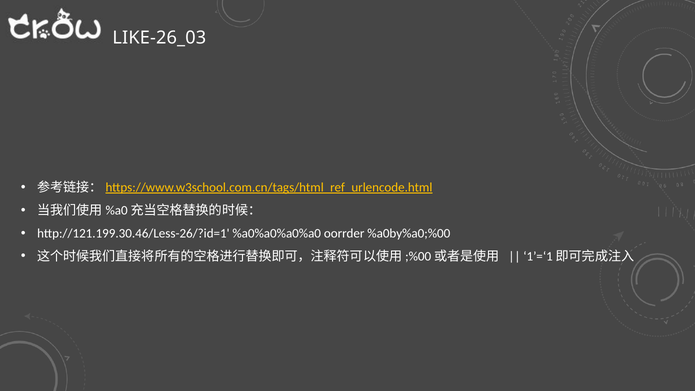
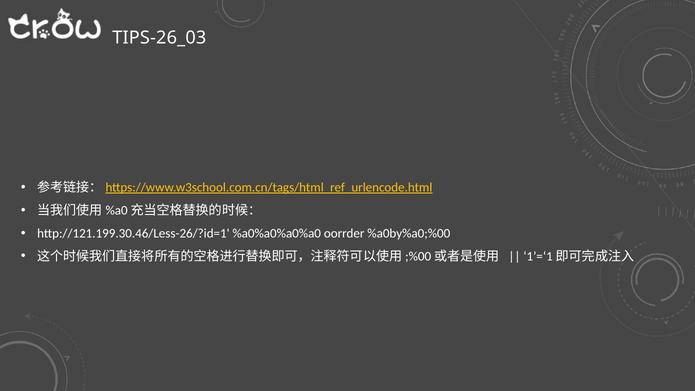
LIKE-26_03: LIKE-26_03 -> TIPS-26_03 (159, 38)
